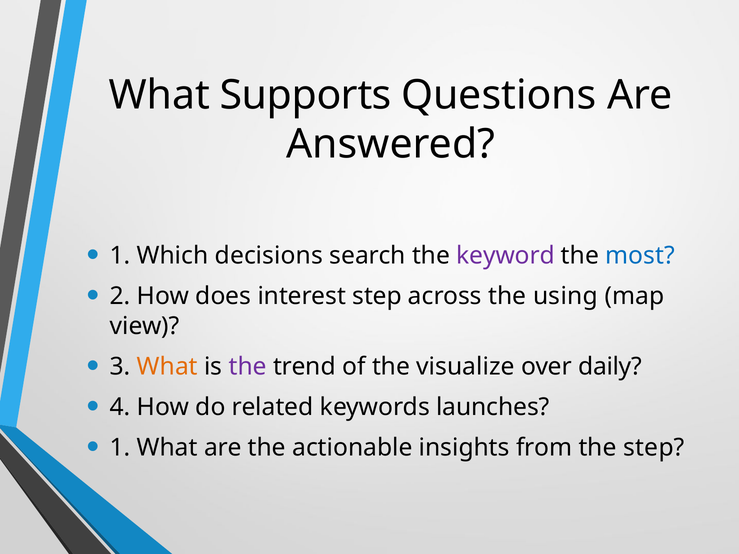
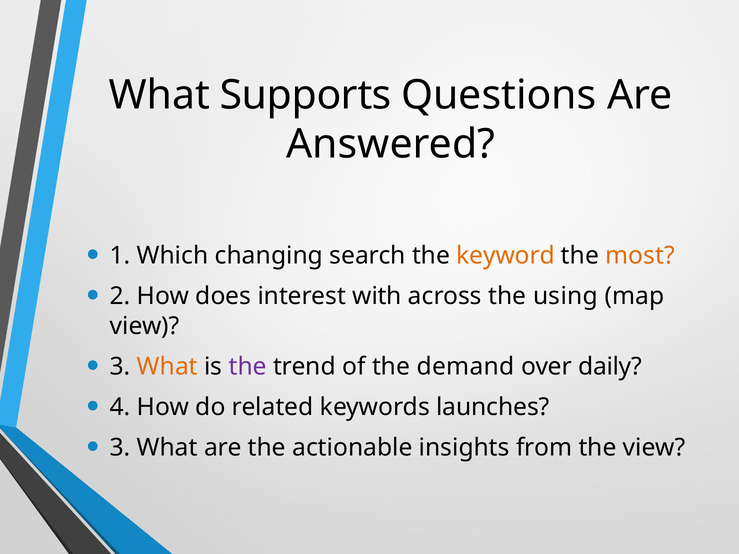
decisions: decisions -> changing (269, 256)
keyword colour: purple -> orange (506, 256)
most colour: blue -> orange (640, 256)
interest step: step -> with (377, 296)
visualize: visualize -> demand (465, 367)
1: 1 -> 3 (120, 448)
the step: step -> view (654, 448)
